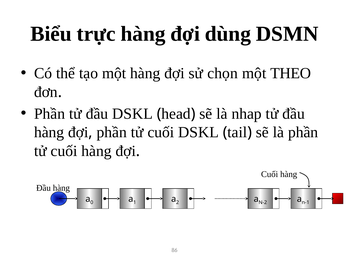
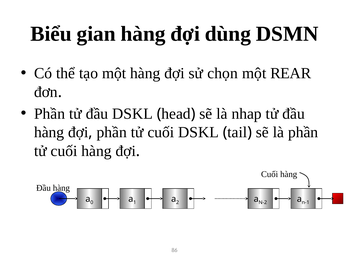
trực: trực -> gian (96, 34)
THEO: THEO -> REAR (291, 73)
